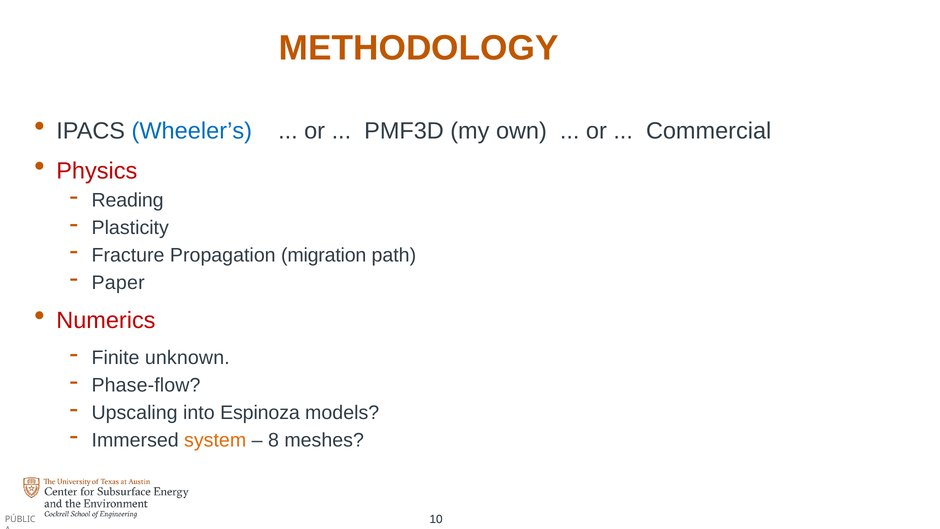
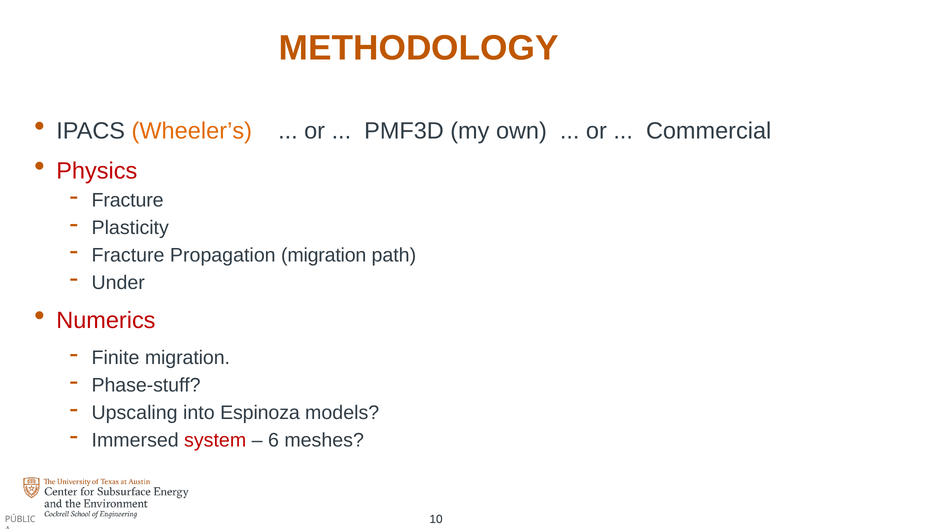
Wheeler’s colour: blue -> orange (192, 131)
Reading: Reading -> Fracture (128, 200)
Paper: Paper -> Under (118, 283)
Finite unknown: unknown -> migration (187, 358)
Phase-flow: Phase-flow -> Phase-stuff (146, 385)
system colour: orange -> red (215, 440)
8: 8 -> 6 (274, 440)
